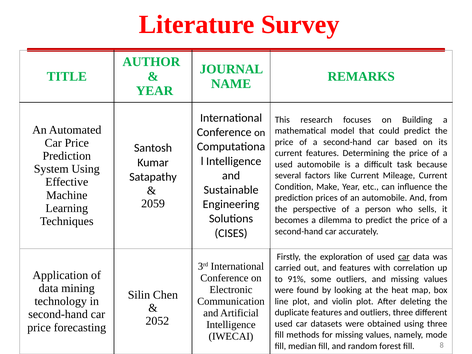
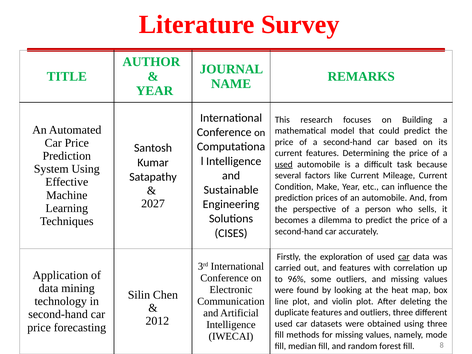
used underline: none -> present (284, 164)
2059: 2059 -> 2027 (153, 204)
91%: 91% -> 96% (297, 279)
2052: 2052 -> 2012 (157, 321)
